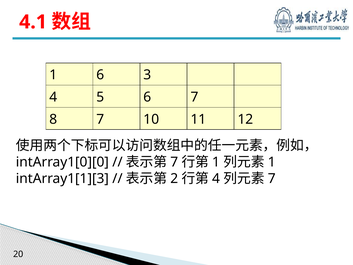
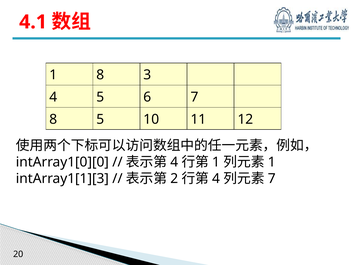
1 6: 6 -> 8 (100, 75)
8 7: 7 -> 5 (100, 119)
7: 7 -> 4 (174, 162)
